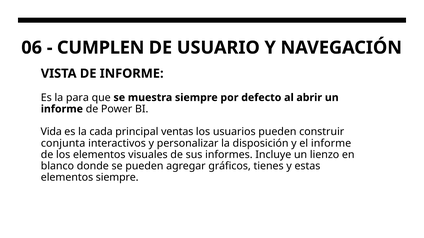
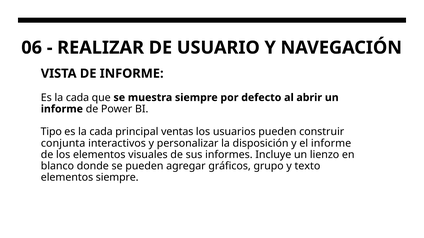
CUMPLEN: CUMPLEN -> REALIZAR (101, 48)
para: para -> cada (77, 98)
Vida: Vida -> Tipo (51, 132)
tienes: tienes -> grupo (269, 166)
estas: estas -> texto (307, 166)
